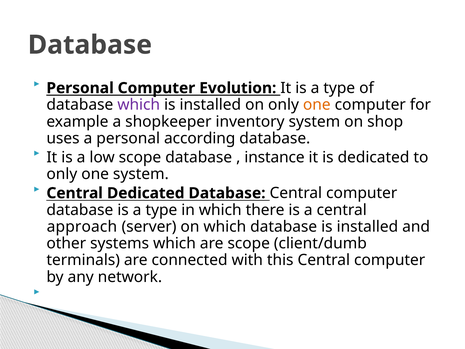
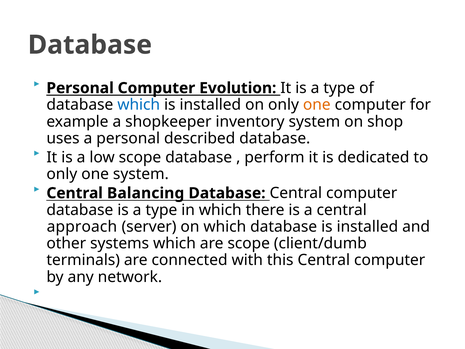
which colour: purple -> blue (139, 105)
according: according -> described (200, 138)
instance: instance -> perform (274, 157)
Central Dedicated: Dedicated -> Balancing (146, 193)
